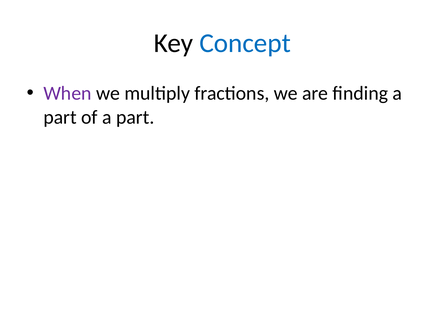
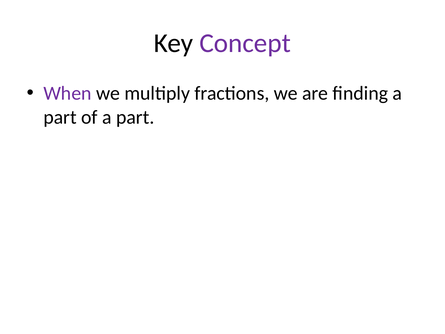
Concept colour: blue -> purple (245, 43)
